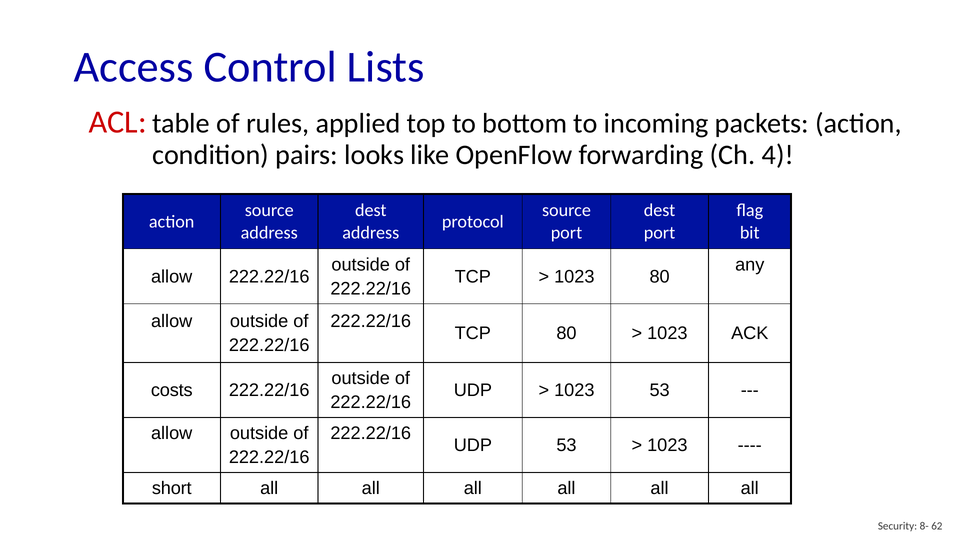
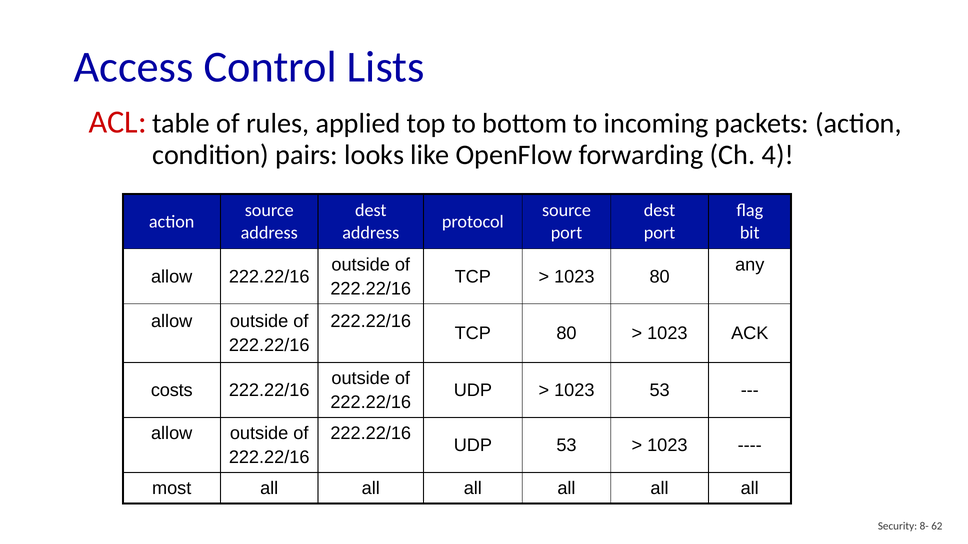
short: short -> most (172, 489)
